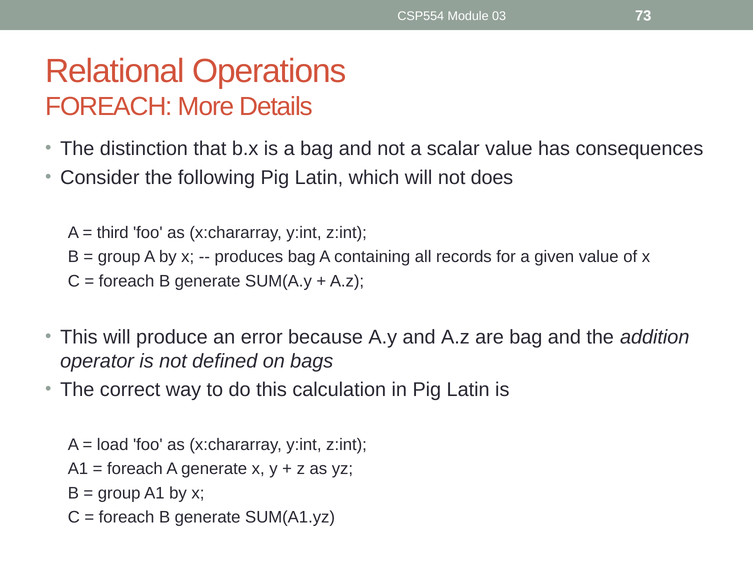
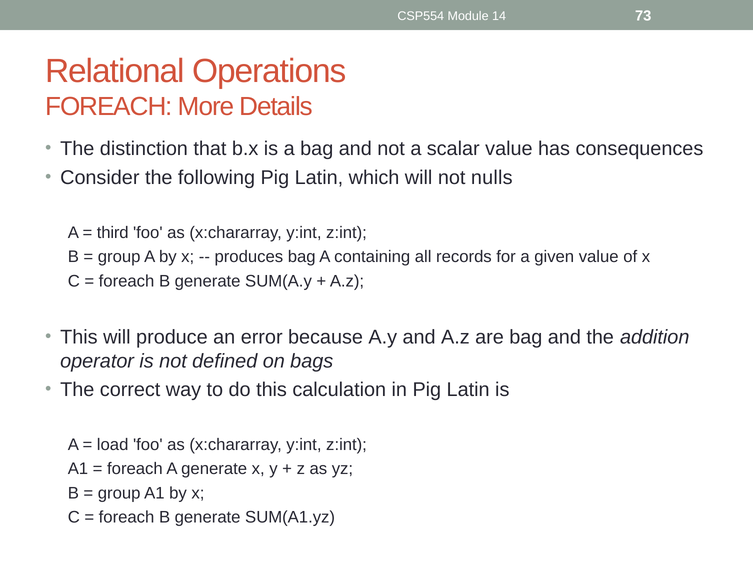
03: 03 -> 14 (499, 16)
does: does -> nulls (492, 178)
